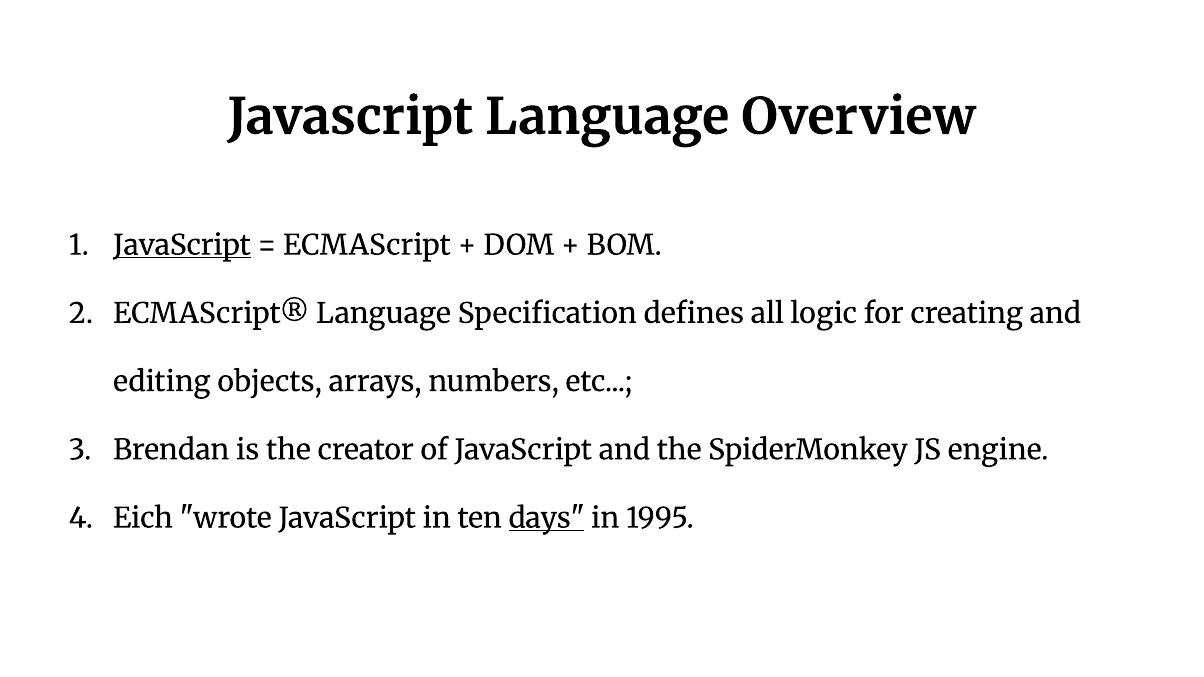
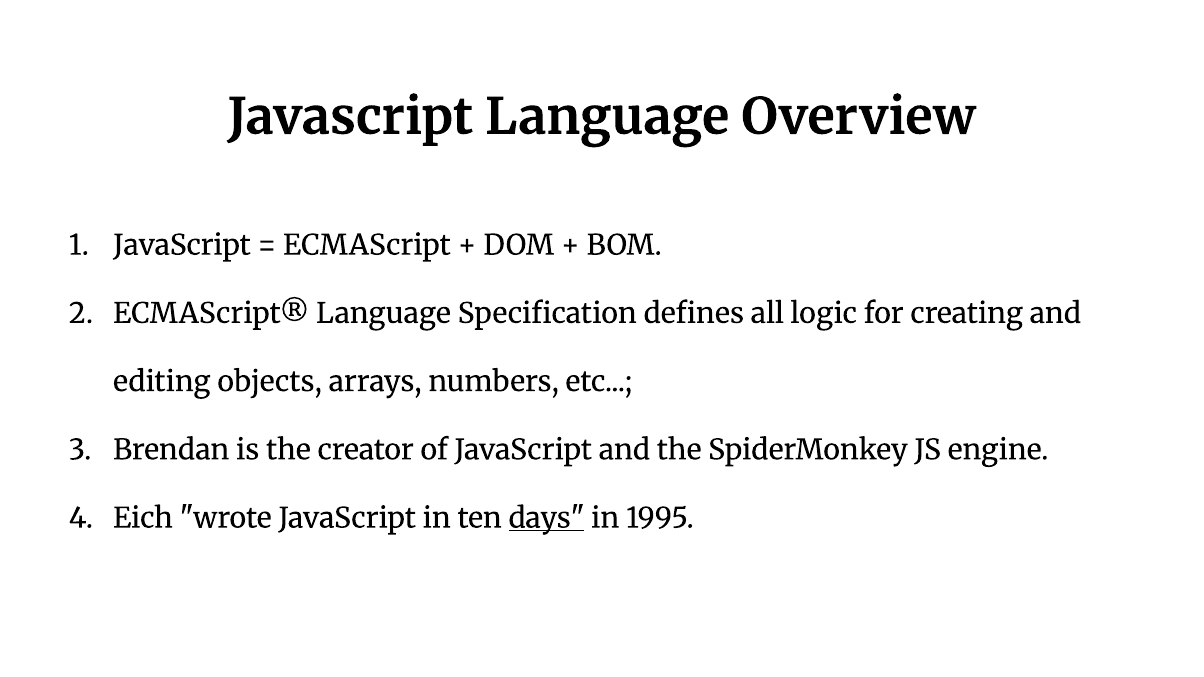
JavaScript underline: present -> none (182, 245)
